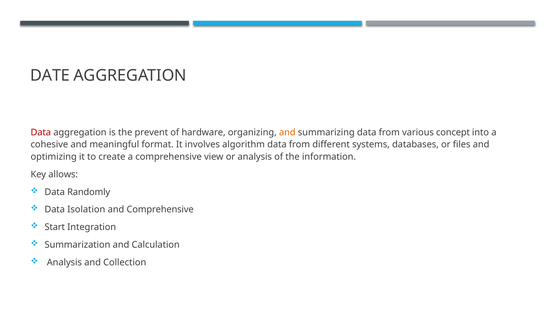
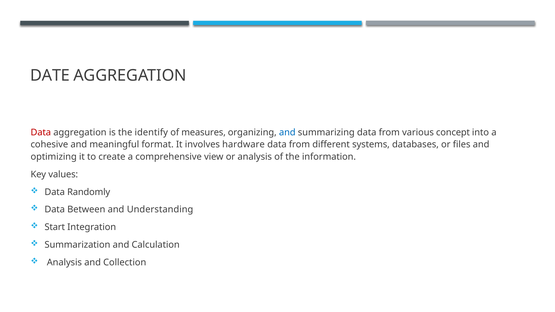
prevent: prevent -> identify (151, 132)
hardware: hardware -> measures (204, 132)
and colour: orange -> blue (287, 132)
algorithm: algorithm -> hardware (244, 145)
allows: allows -> values (63, 174)
Isolation: Isolation -> Between (86, 210)
and Comprehensive: Comprehensive -> Understanding (160, 210)
